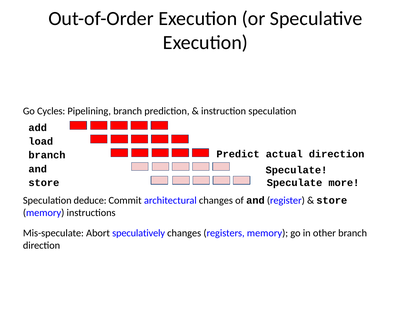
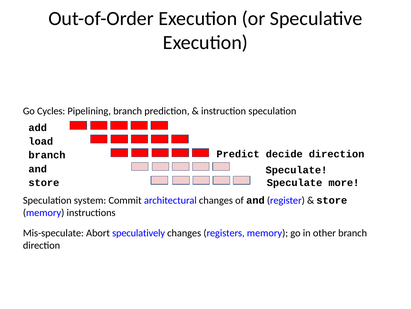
actual: actual -> decide (284, 154)
deduce: deduce -> system (90, 200)
